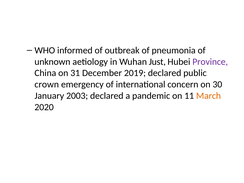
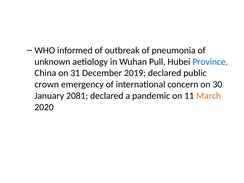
Just: Just -> Pull (157, 62)
Province colour: purple -> blue (210, 62)
2003: 2003 -> 2081 (77, 96)
